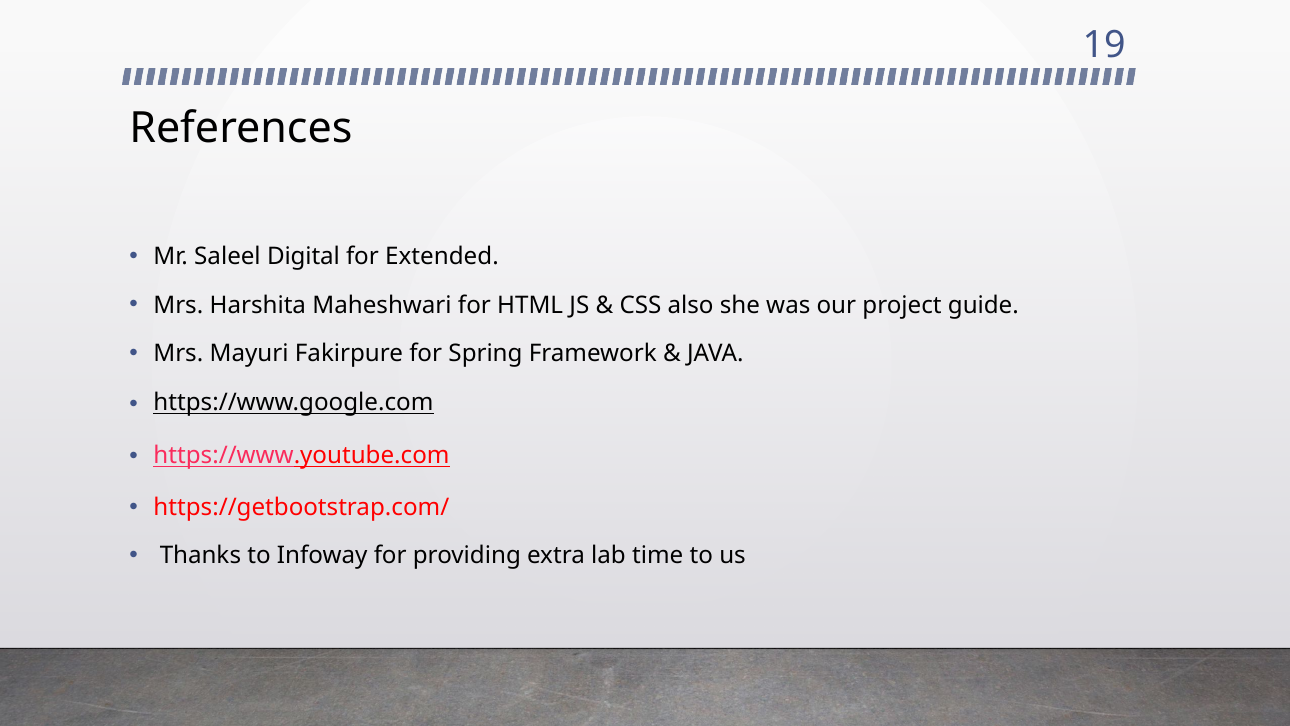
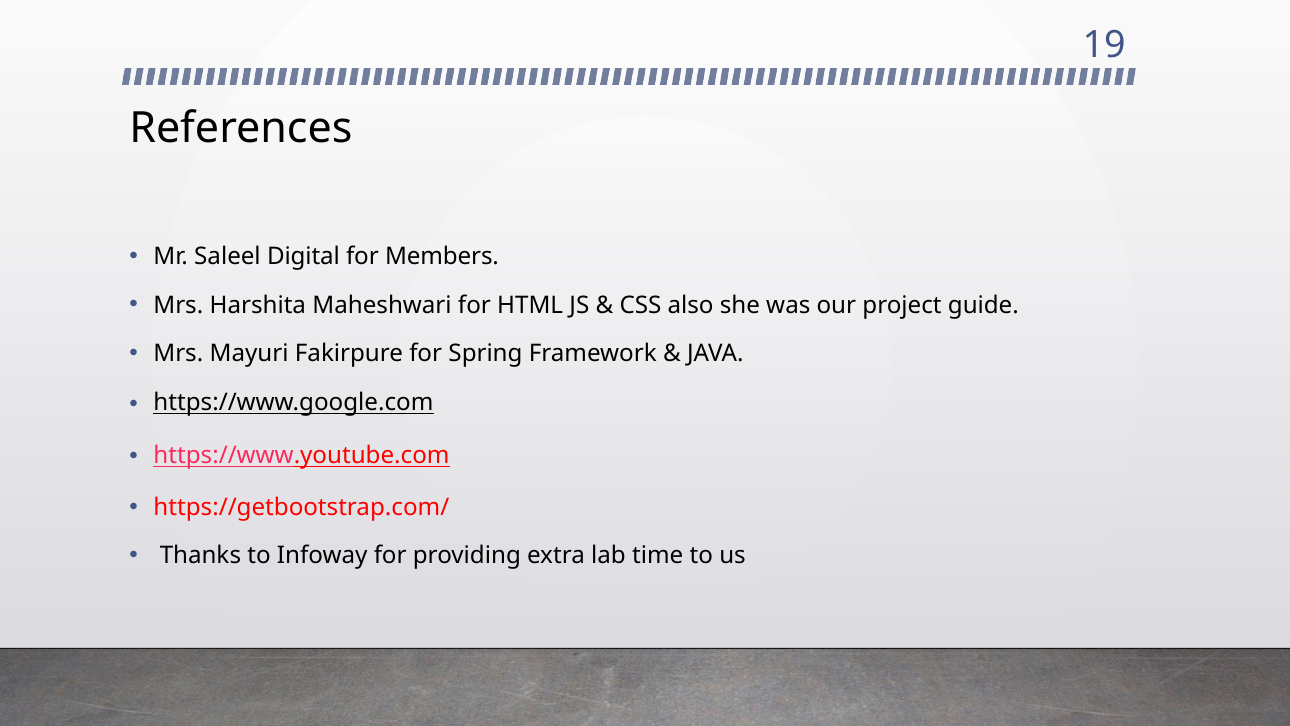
Extended: Extended -> Members (442, 257)
